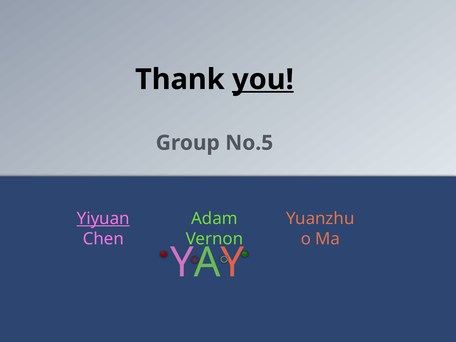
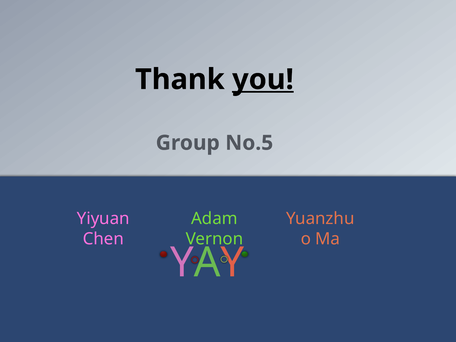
Yiyuan underline: present -> none (103, 219)
